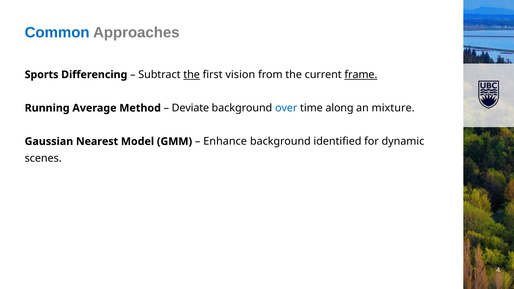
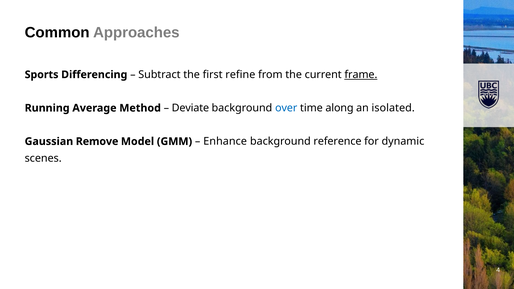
Common colour: blue -> black (57, 33)
the underline: present -> none (192, 75)
vision: vision -> refine (240, 75)
mixture: mixture -> isolated (393, 108)
Nearest: Nearest -> Remove (97, 141)
identified: identified -> reference (338, 141)
